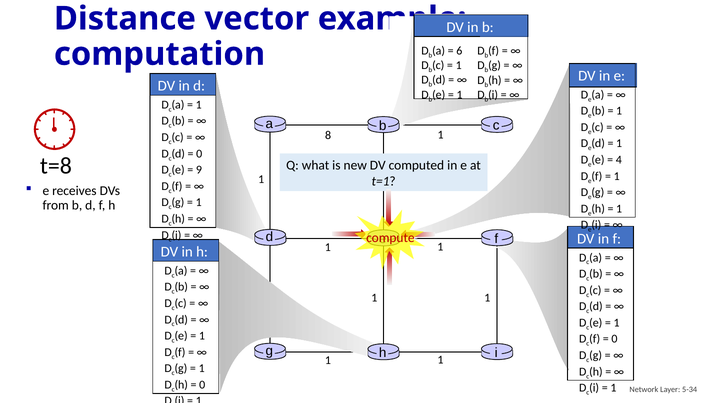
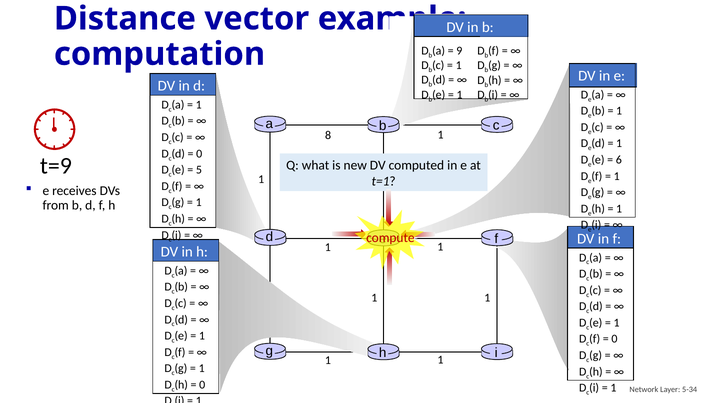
6: 6 -> 9 (459, 51)
4: 4 -> 6 (619, 160)
t=8: t=8 -> t=9 (56, 166)
9: 9 -> 5 (199, 170)
